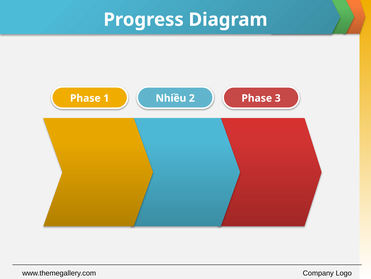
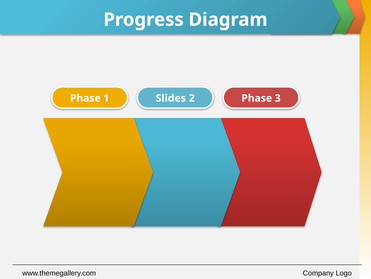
Nhiều: Nhiều -> Slides (171, 98)
